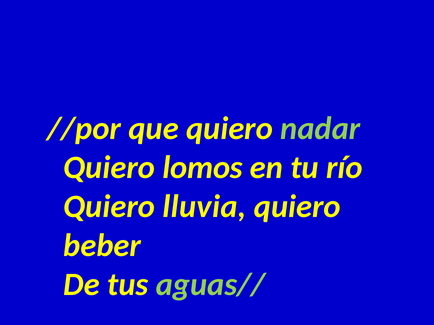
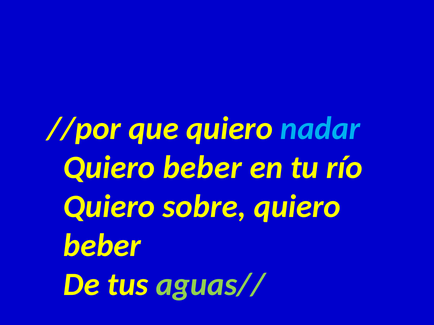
nadar colour: light green -> light blue (320, 129)
lomos: lomos -> beber (202, 168)
lluvia: lluvia -> sobre (204, 207)
